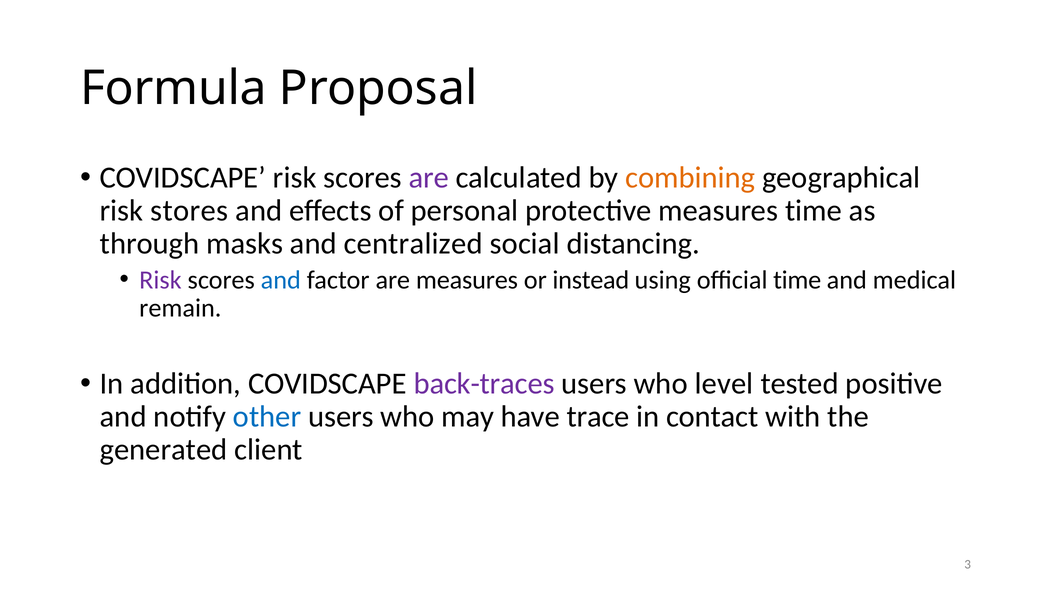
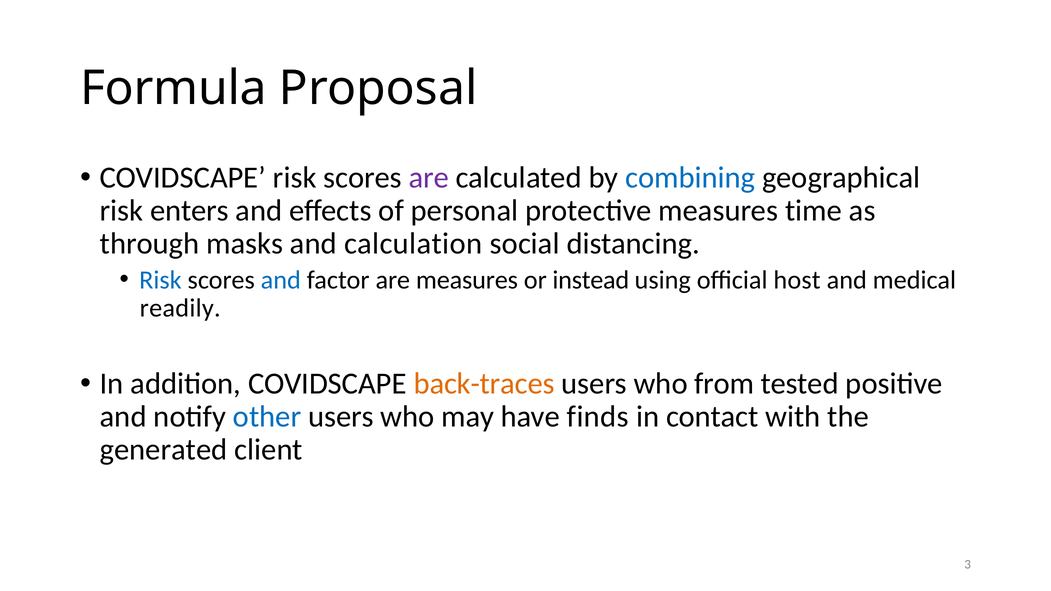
combining colour: orange -> blue (690, 178)
stores: stores -> enters (190, 211)
centralized: centralized -> calculation (413, 244)
Risk colour: purple -> blue (160, 280)
official time: time -> host (797, 280)
remain: remain -> readily (180, 308)
back-traces colour: purple -> orange (484, 384)
level: level -> from (724, 384)
trace: trace -> finds (598, 417)
